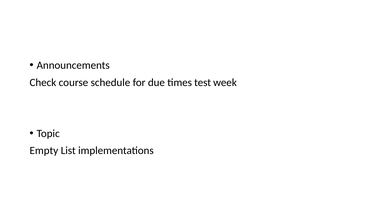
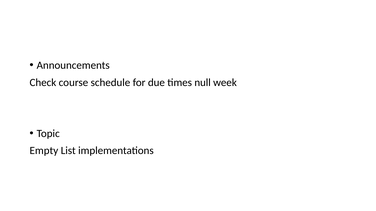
test: test -> null (203, 83)
